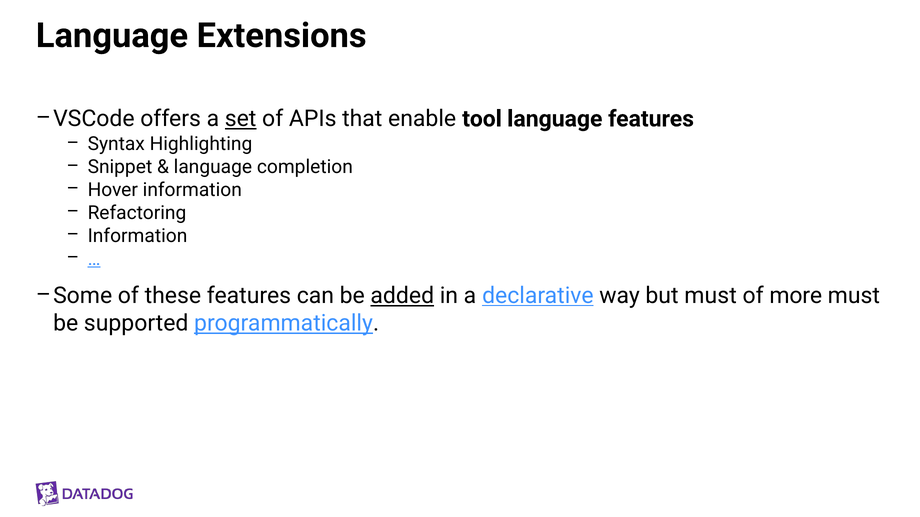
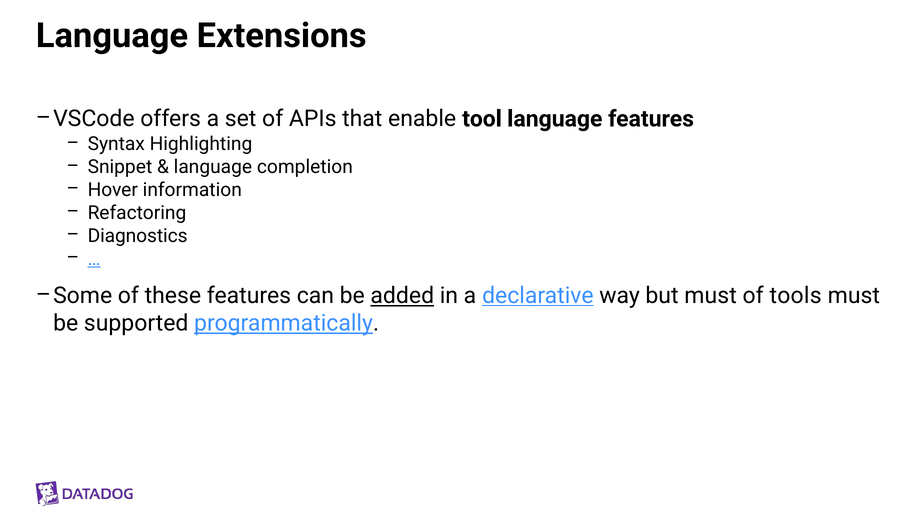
set underline: present -> none (241, 119)
Information: Information -> Diagnostics (138, 236)
more: more -> tools (796, 296)
